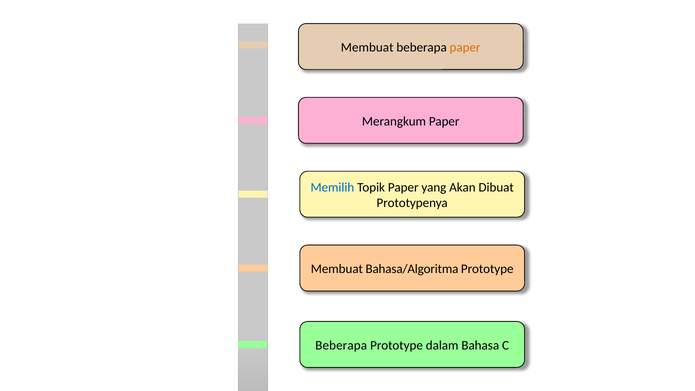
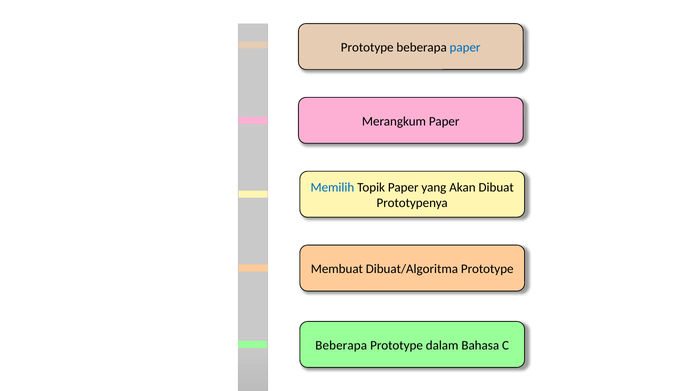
Membuat: Membuat -> Prototype (367, 47)
paper colour: orange -> blue (465, 47)
Bahasa/Algoritma: Bahasa/Algoritma -> Dibuat/Algoritma (412, 269)
